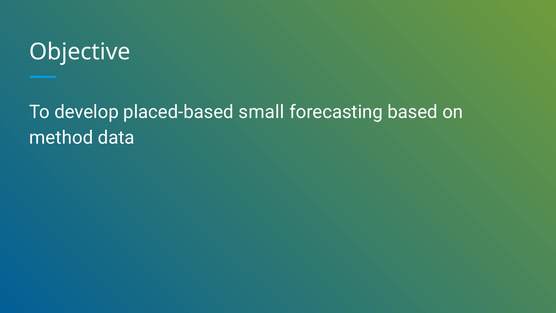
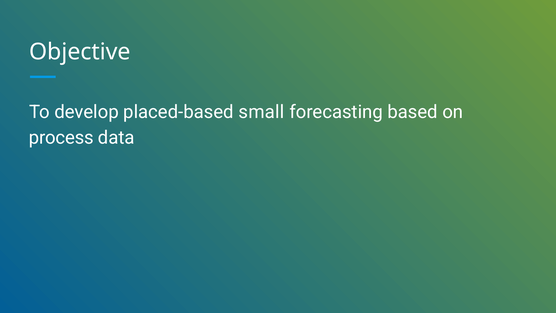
method: method -> process (61, 137)
